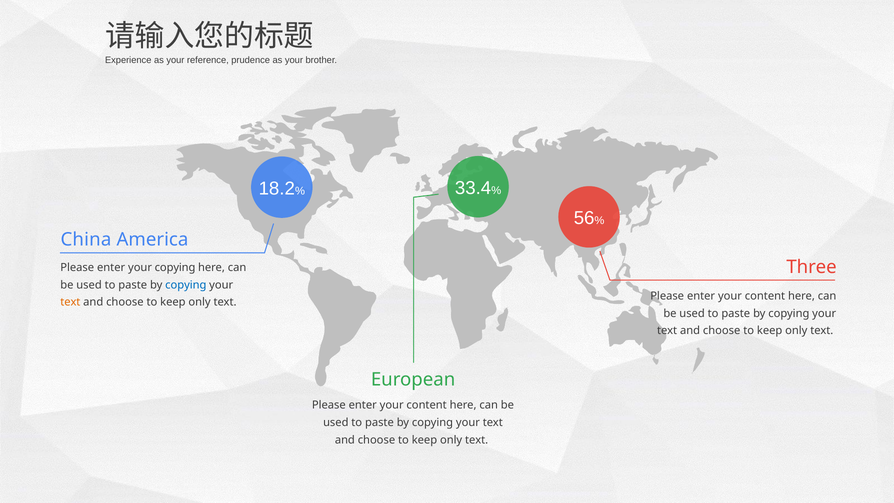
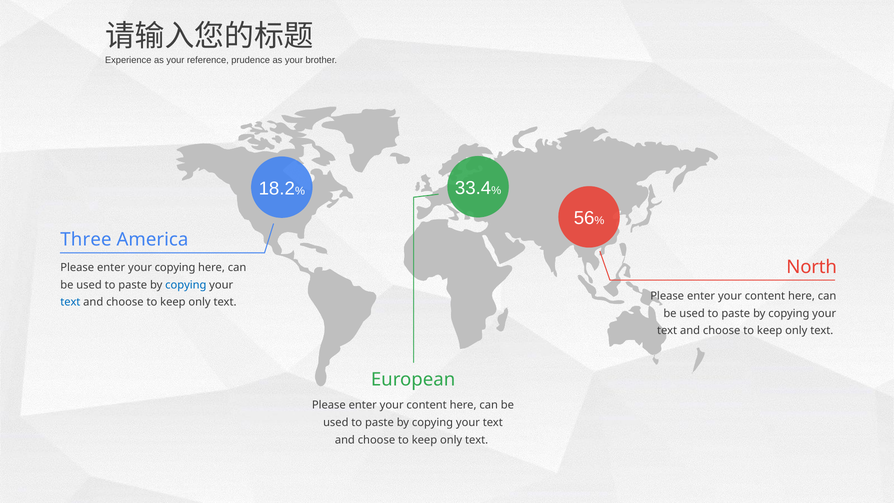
China: China -> Three (86, 240)
Three: Three -> North (812, 267)
text colour: orange -> blue (70, 302)
